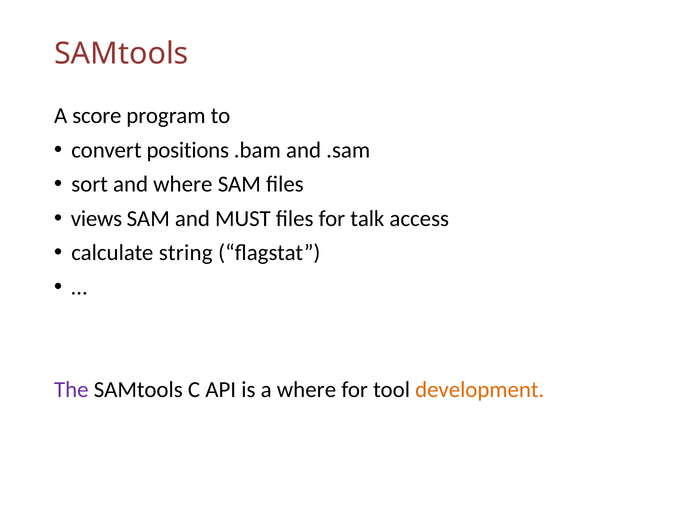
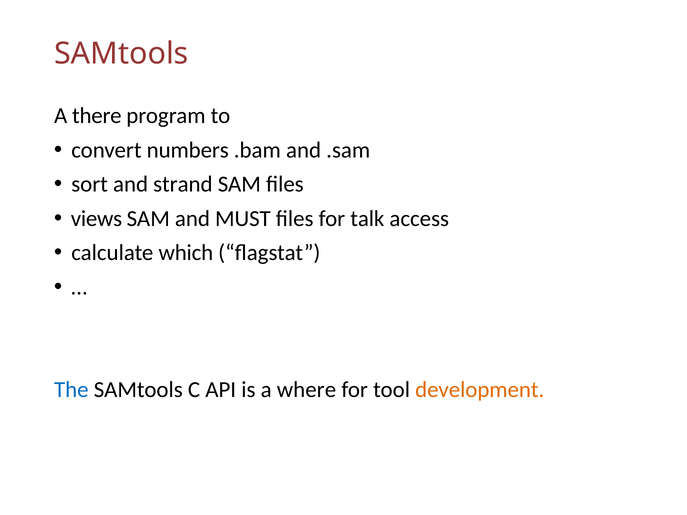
score: score -> there (97, 116)
positions: positions -> numbers (188, 150)
and where: where -> strand (183, 184)
string: string -> which (186, 253)
The colour: purple -> blue (71, 390)
